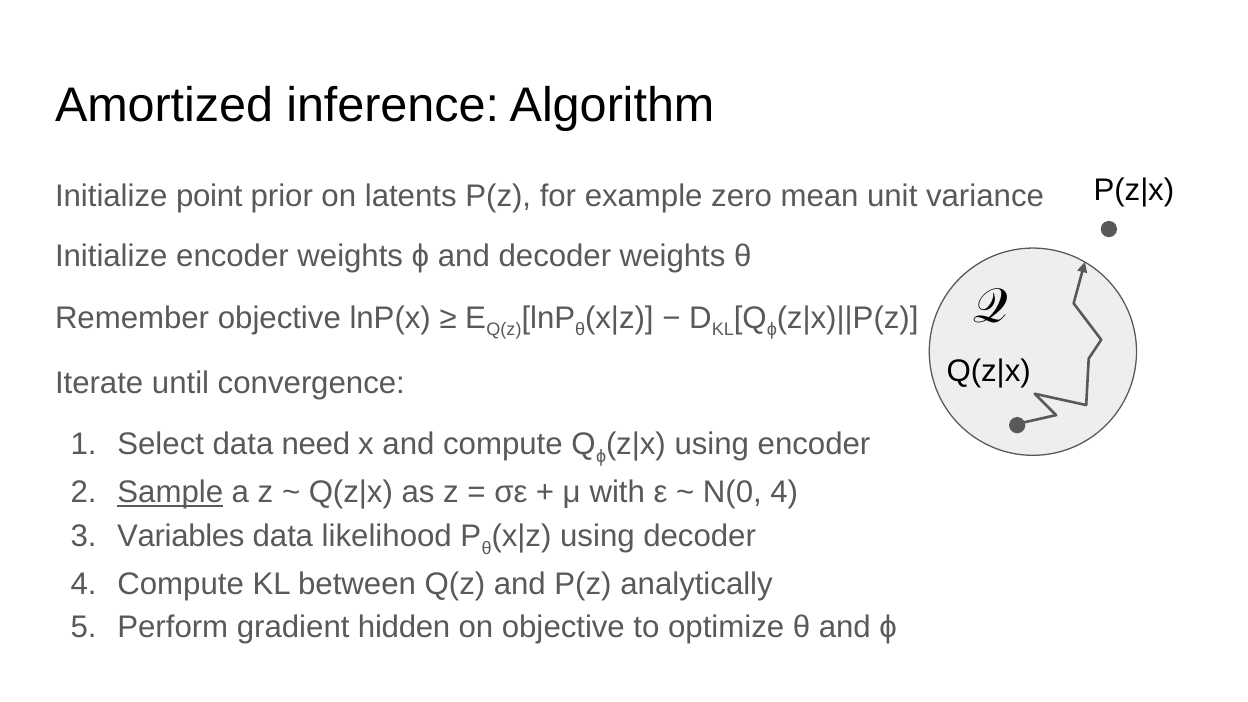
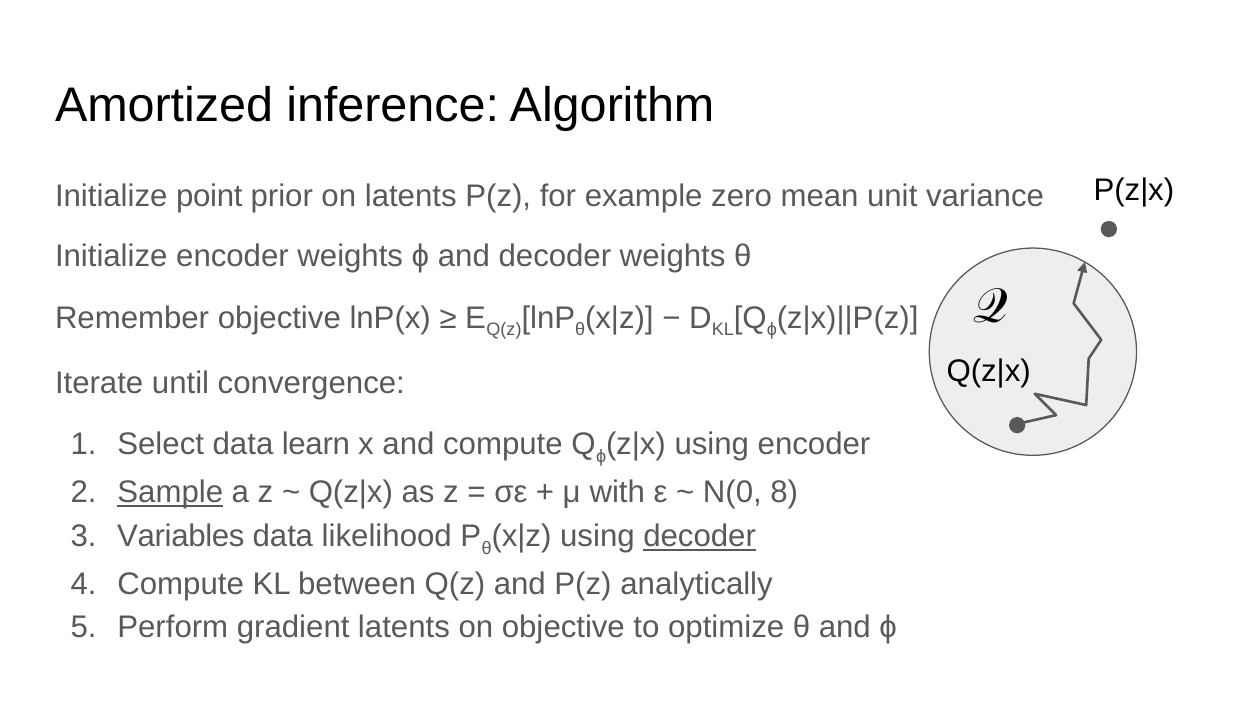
need: need -> learn (316, 444)
N(0 4: 4 -> 8 (784, 493)
decoder underline: none -> present (700, 536)
gradient hidden: hidden -> latents (404, 628)
